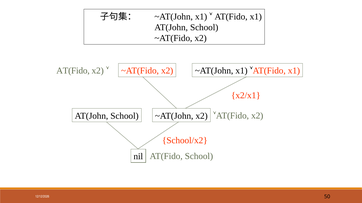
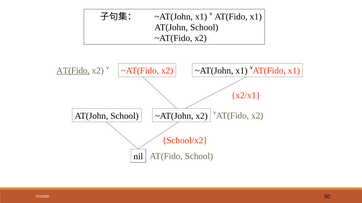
AT(Fido underline: none -> present (73, 71)
